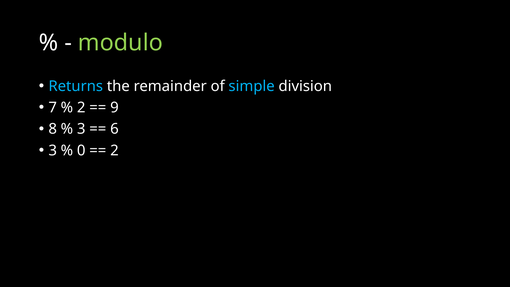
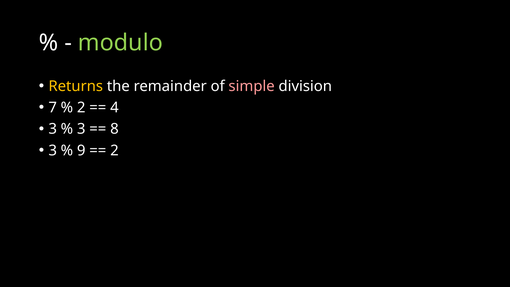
Returns colour: light blue -> yellow (76, 86)
simple colour: light blue -> pink (252, 86)
9: 9 -> 4 (114, 108)
8: 8 -> 3 (53, 129)
6: 6 -> 8 (114, 129)
0: 0 -> 9 (81, 150)
